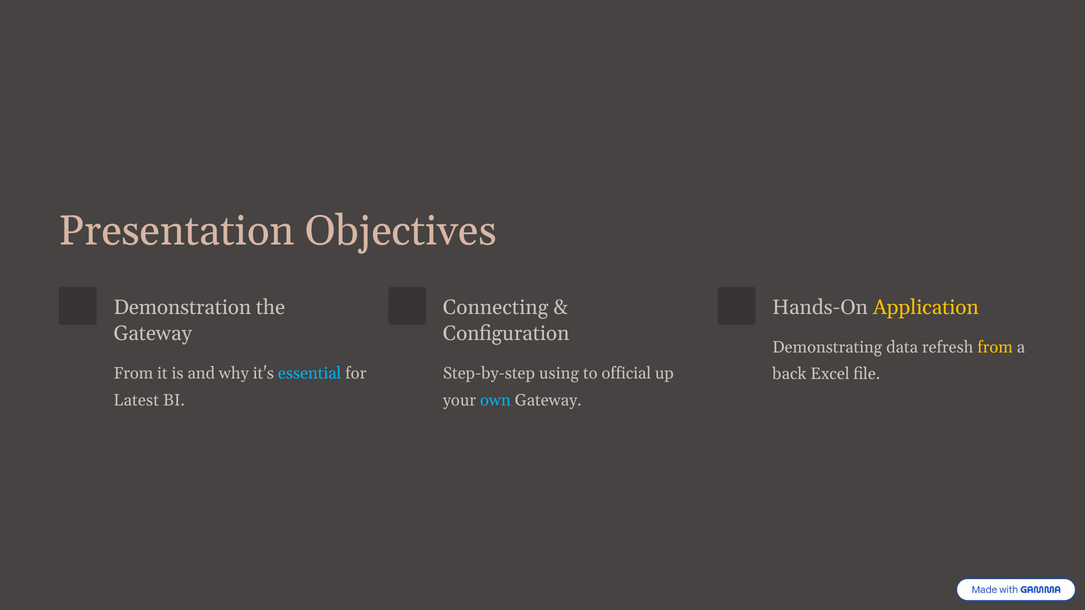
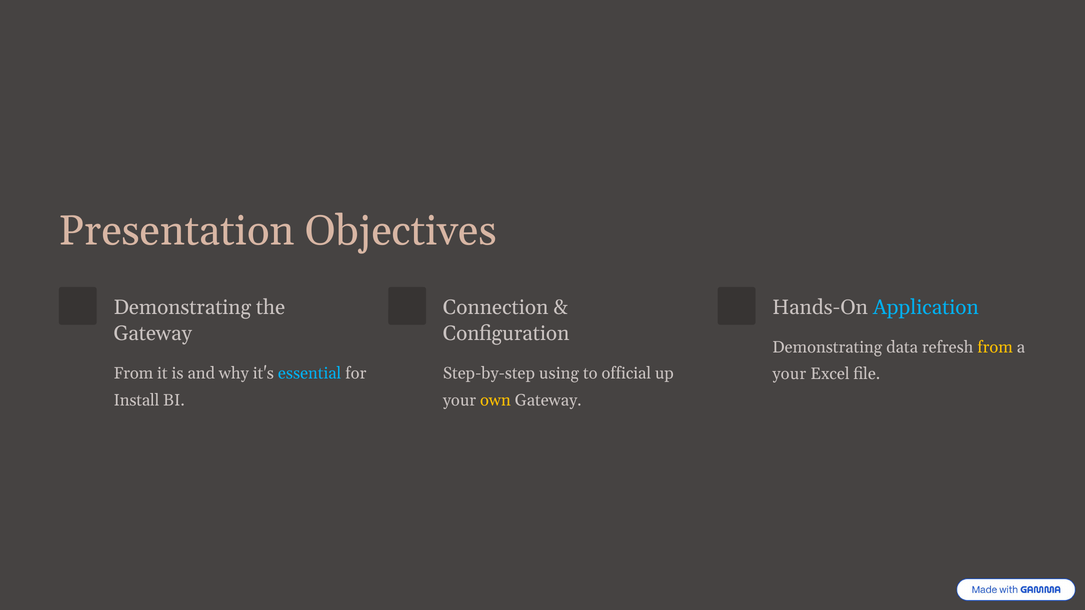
Application colour: yellow -> light blue (926, 308)
Demonstration: Demonstration -> Demonstrating (182, 308)
Connecting: Connecting -> Connection (496, 308)
back: back -> your (789, 374)
Latest: Latest -> Install (136, 400)
own colour: light blue -> yellow (495, 400)
